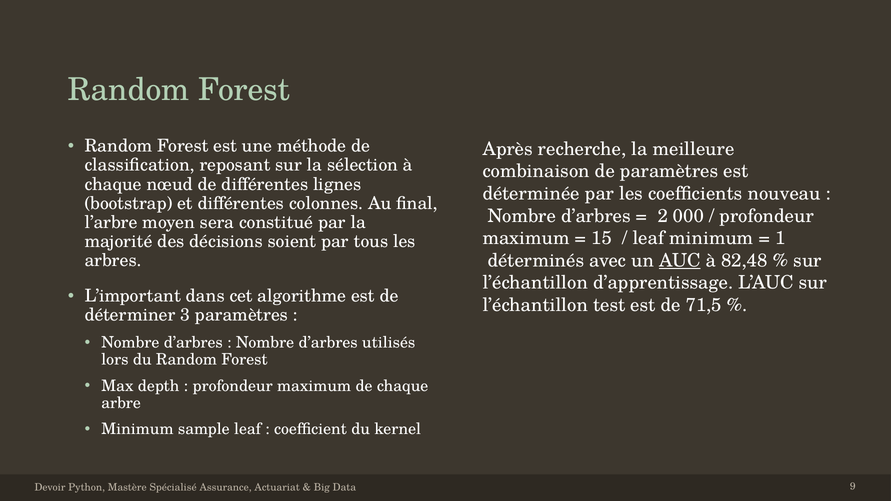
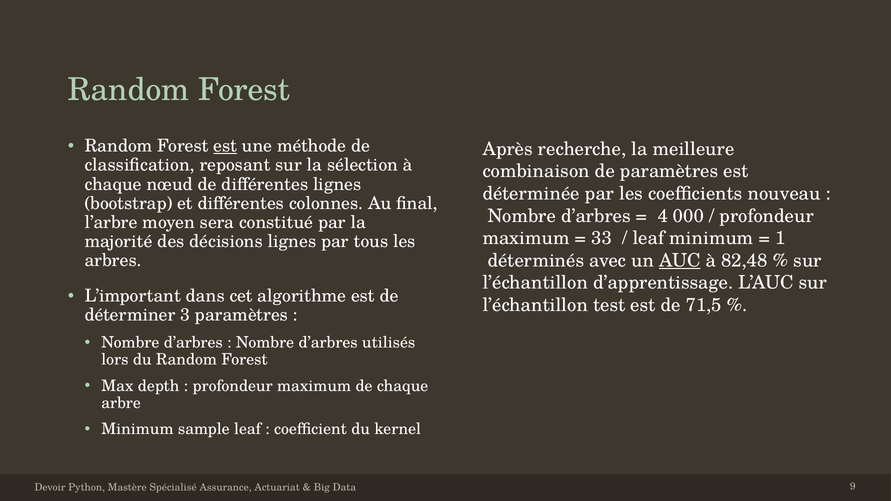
est underline: none -> present (225, 146)
2: 2 -> 4 (663, 216)
15: 15 -> 33 (602, 238)
décisions soient: soient -> lignes (292, 241)
